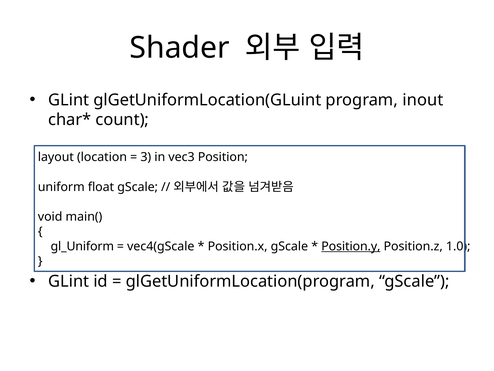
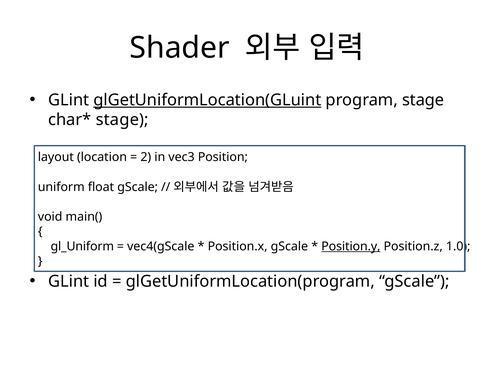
glGetUniformLocation(GLuint underline: none -> present (207, 100)
program inout: inout -> stage (423, 100)
count: count -> stage (122, 120)
3: 3 -> 2 (146, 157)
